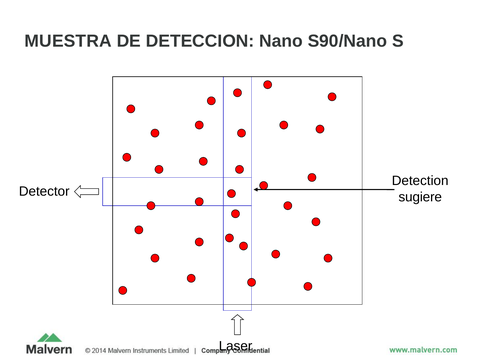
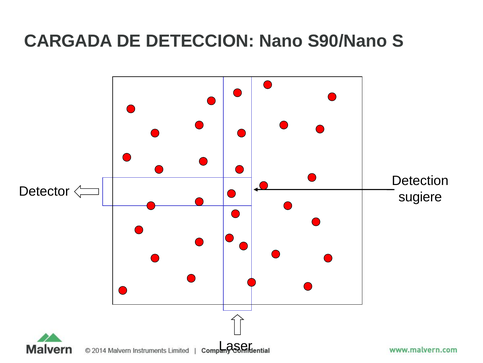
MUESTRA: MUESTRA -> CARGADA (68, 41)
